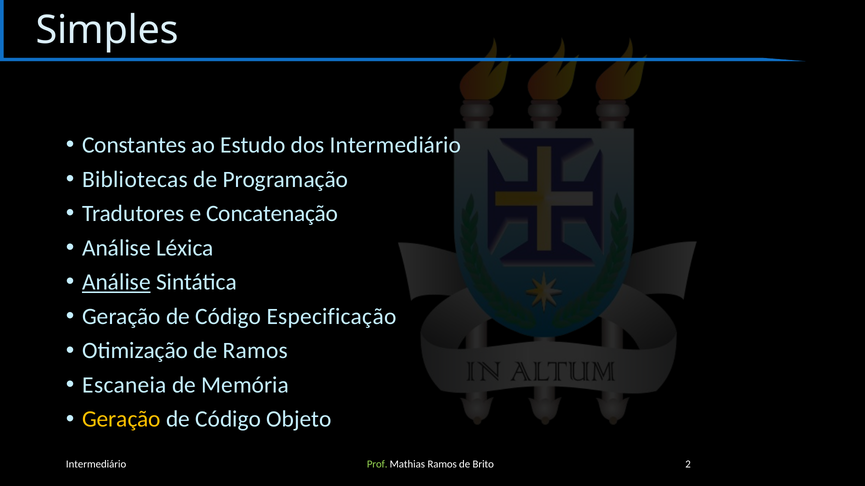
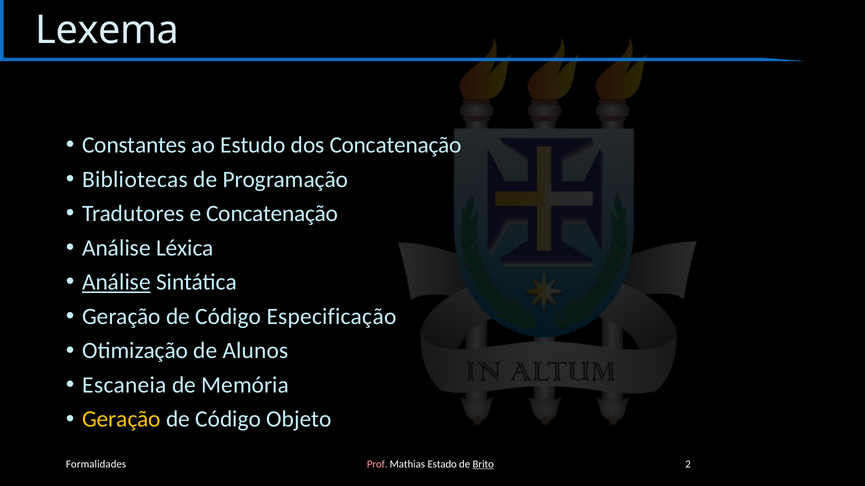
Simples: Simples -> Lexema (107, 30)
dos Intermediário: Intermediário -> Concatenação (396, 145)
de Ramos: Ramos -> Alunos (255, 351)
Prof colour: light green -> pink (377, 465)
Mathias Ramos: Ramos -> Estado (442, 465)
Brito underline: none -> present (483, 465)
Intermediário: Intermediário -> Formalidades (96, 465)
